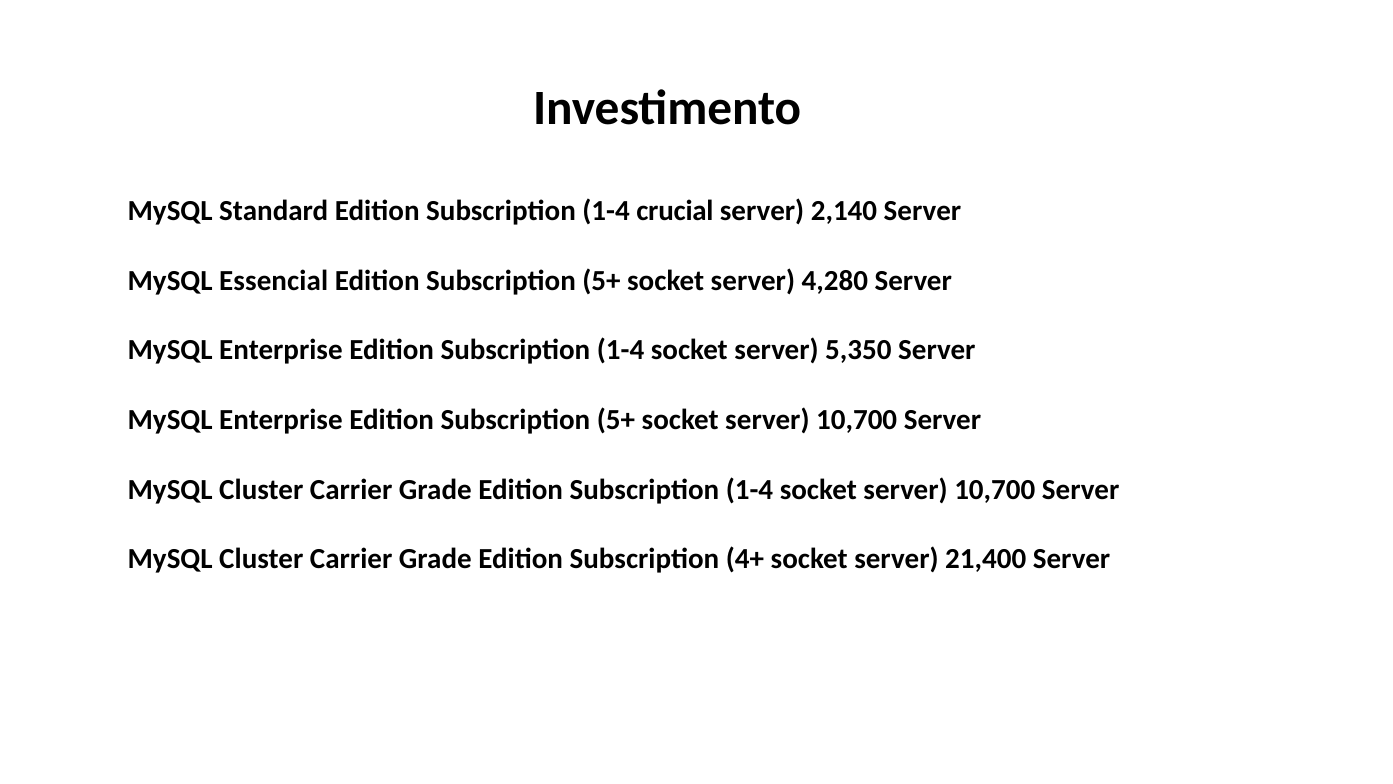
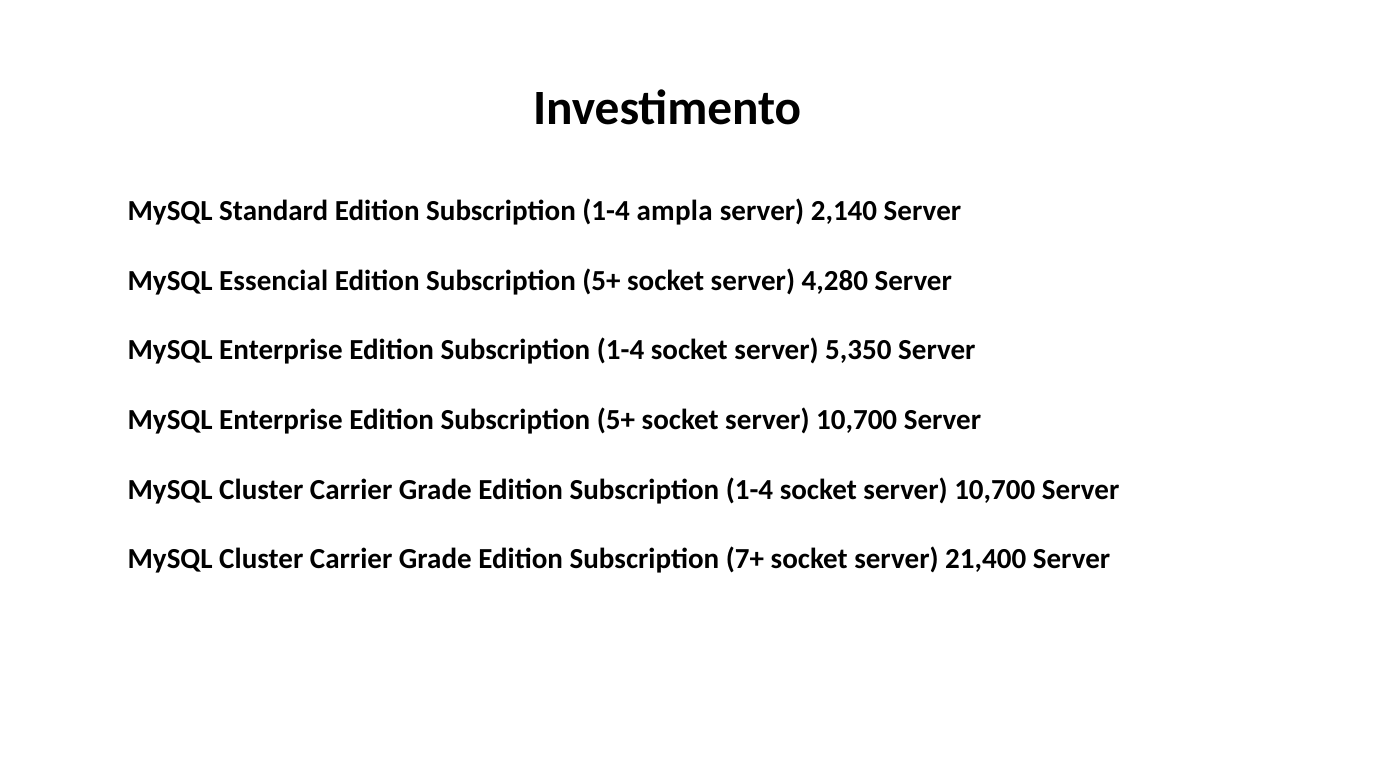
crucial: crucial -> ampla (675, 211)
4+: 4+ -> 7+ (745, 559)
